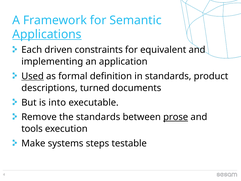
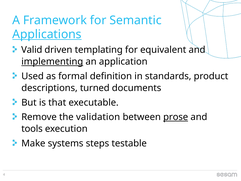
Each: Each -> Valid (32, 50)
constraints: constraints -> templating (99, 50)
implementing underline: none -> present (52, 62)
Used underline: present -> none (33, 76)
into: into -> that (57, 102)
the standards: standards -> validation (98, 117)
